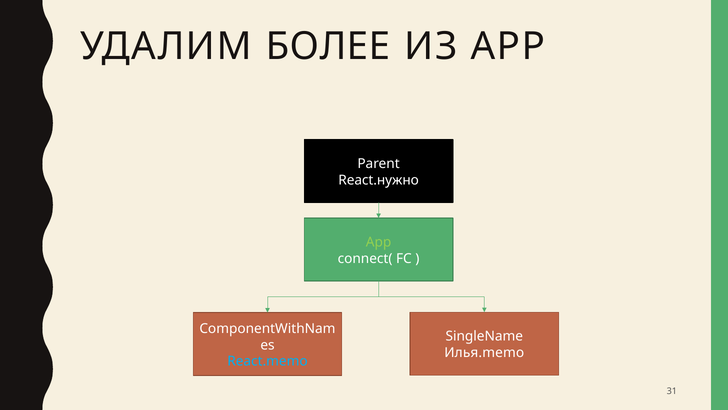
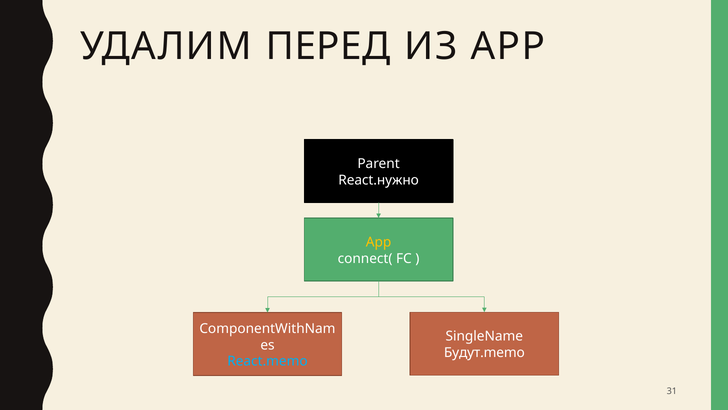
БОЛЕЕ: БОЛЕЕ -> ПЕРЕД (328, 46)
App colour: light green -> yellow (379, 242)
Илья.memo: Илья.memo -> Будут.memo (484, 352)
